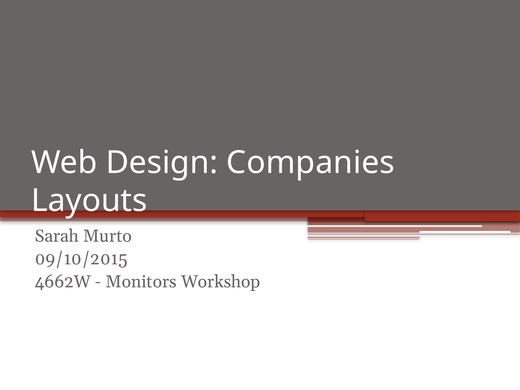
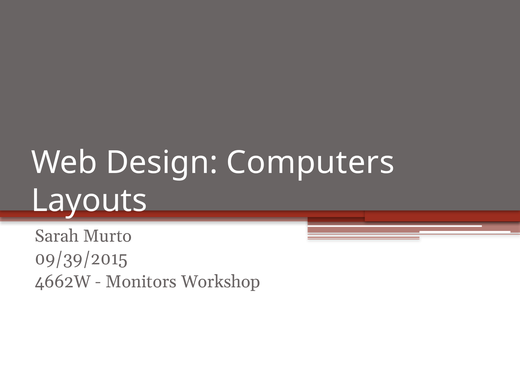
Companies: Companies -> Computers (310, 163)
09/10/2015: 09/10/2015 -> 09/39/2015 (81, 259)
